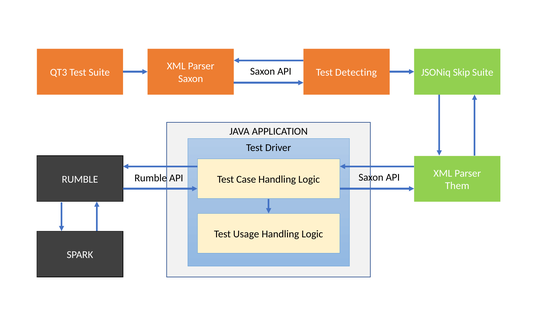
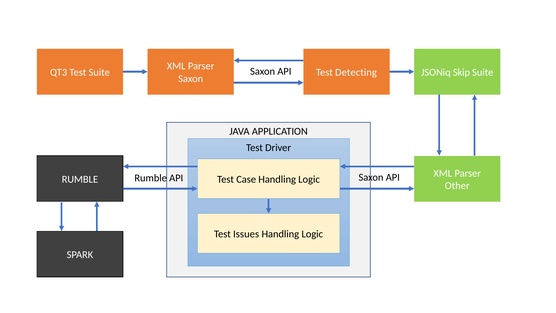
Them: Them -> Other (457, 186)
Usage: Usage -> Issues (246, 234)
